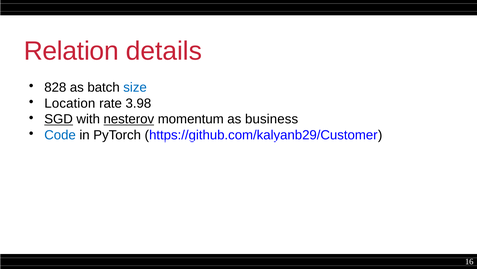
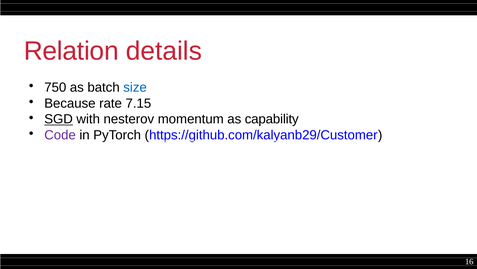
828: 828 -> 750 (55, 87)
Location: Location -> Because (70, 103)
3.98: 3.98 -> 7.15 (138, 103)
nesterov underline: present -> none (129, 119)
business: business -> capability (272, 119)
Code colour: blue -> purple (60, 135)
